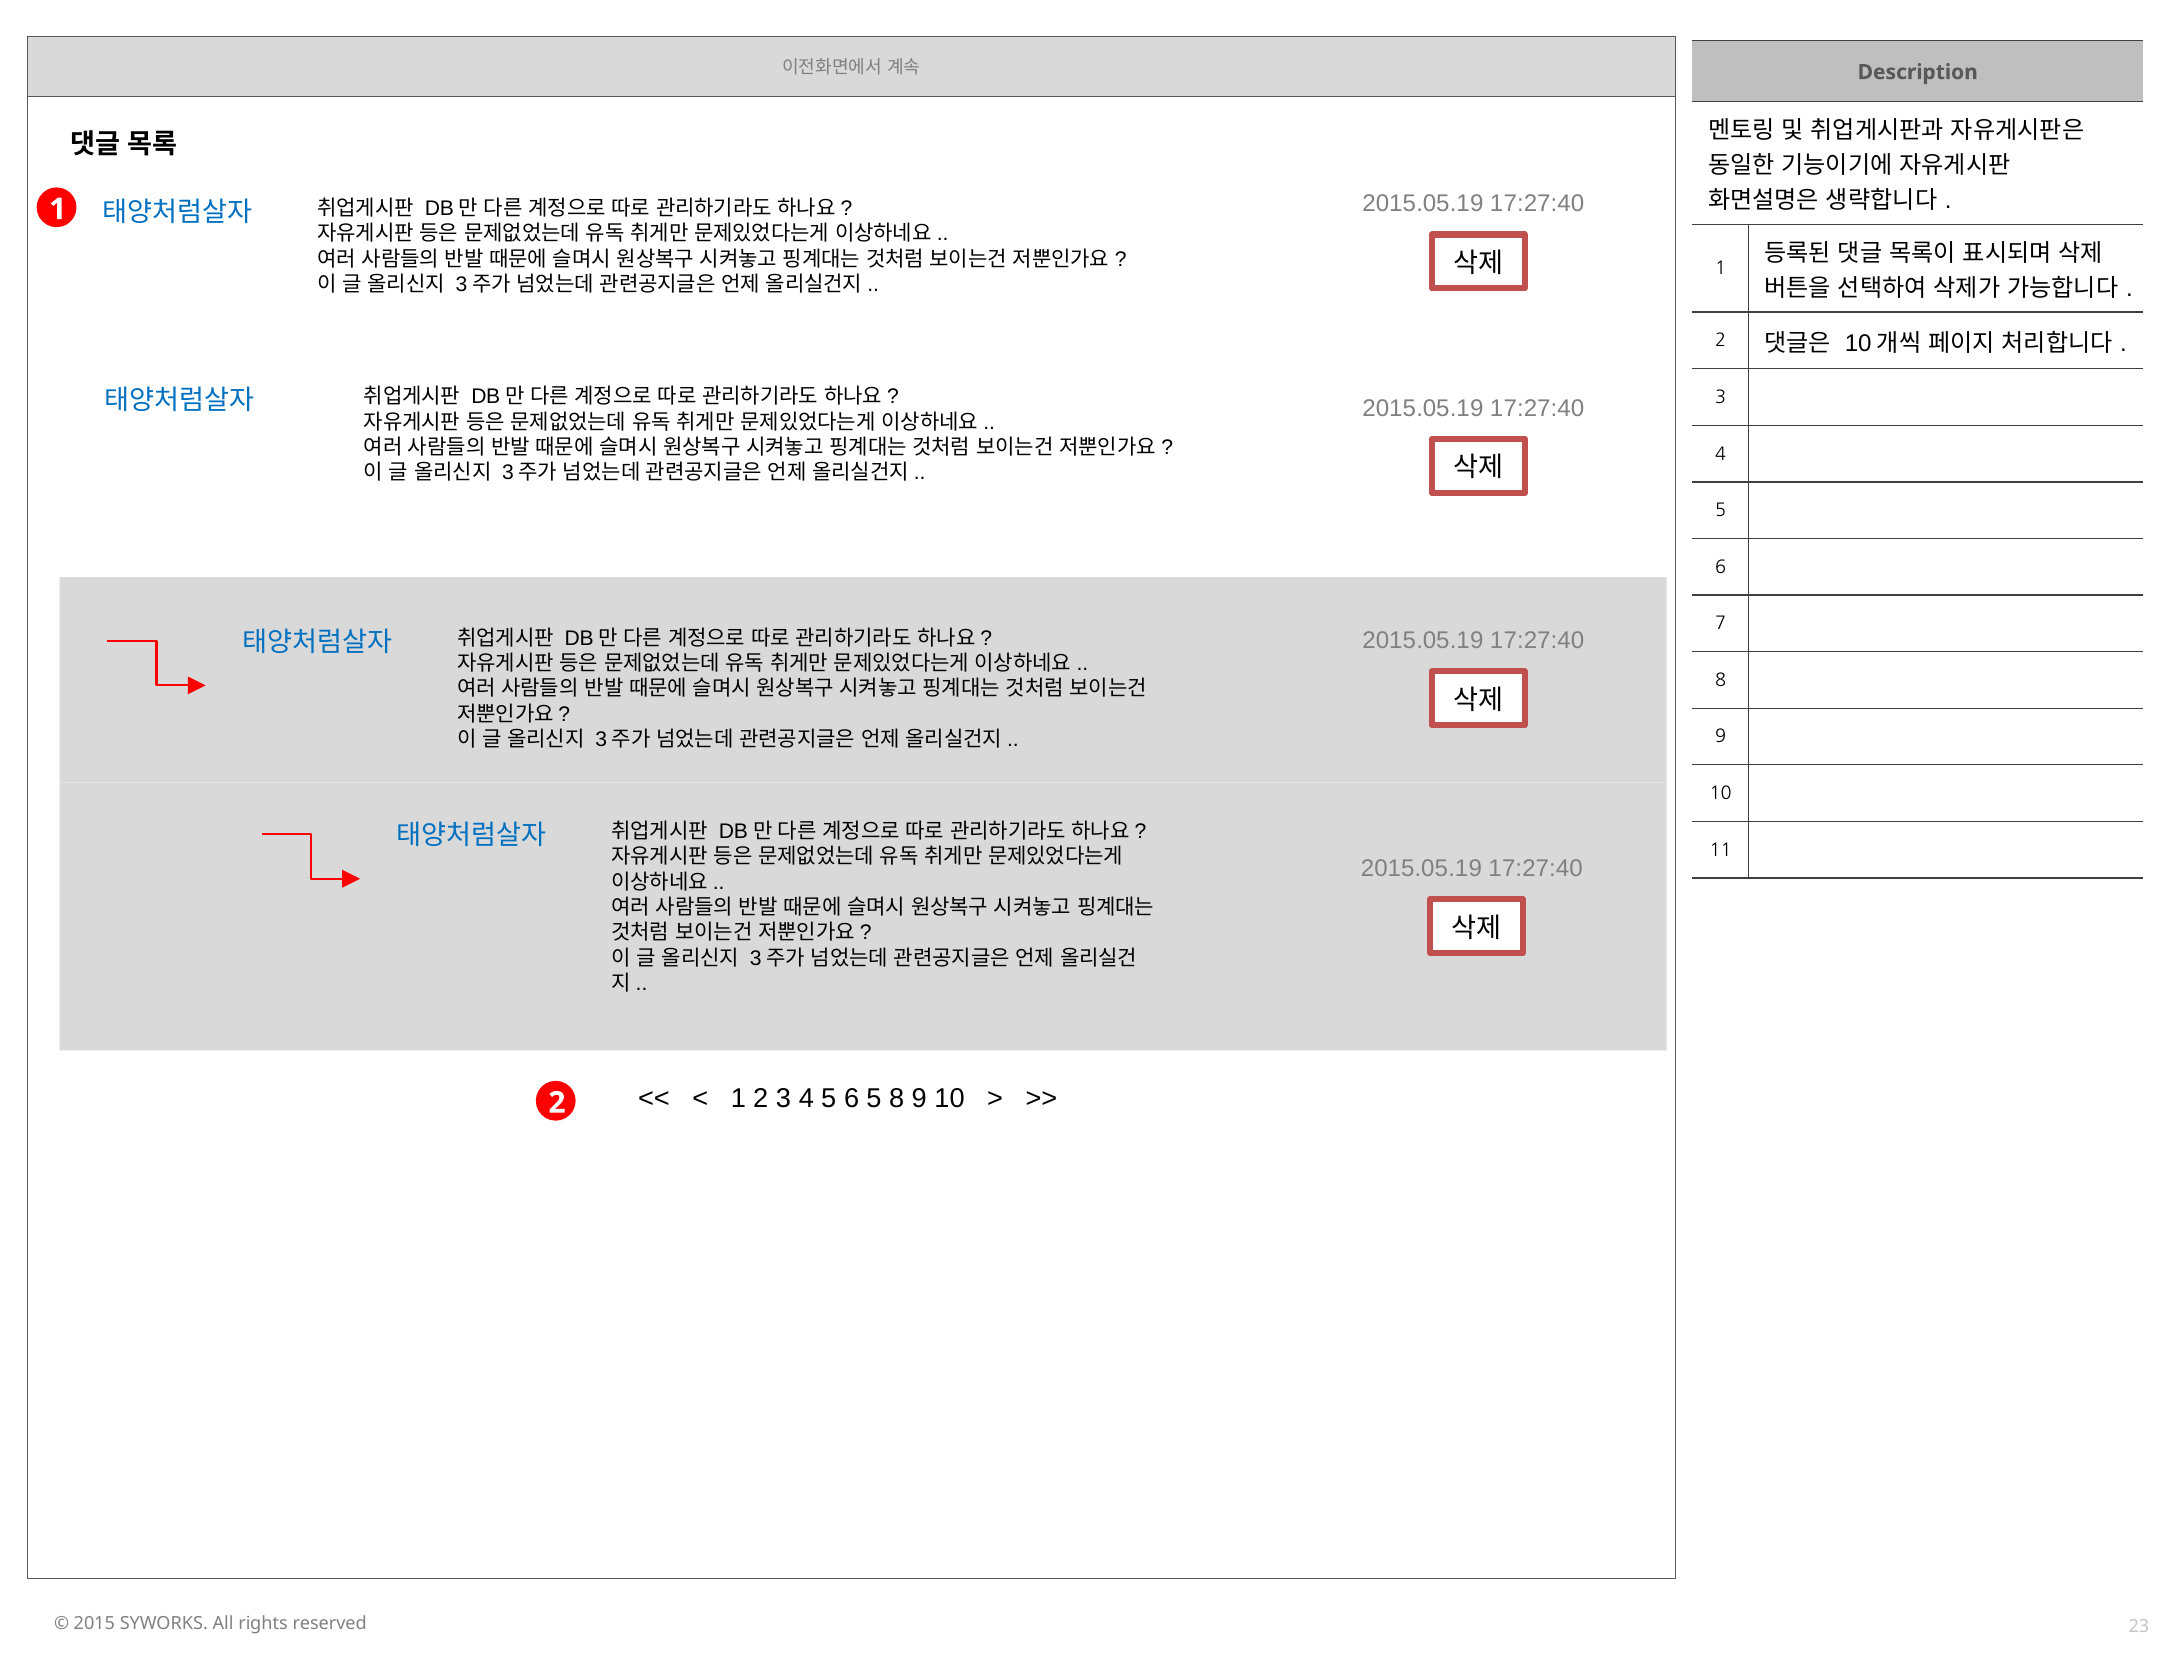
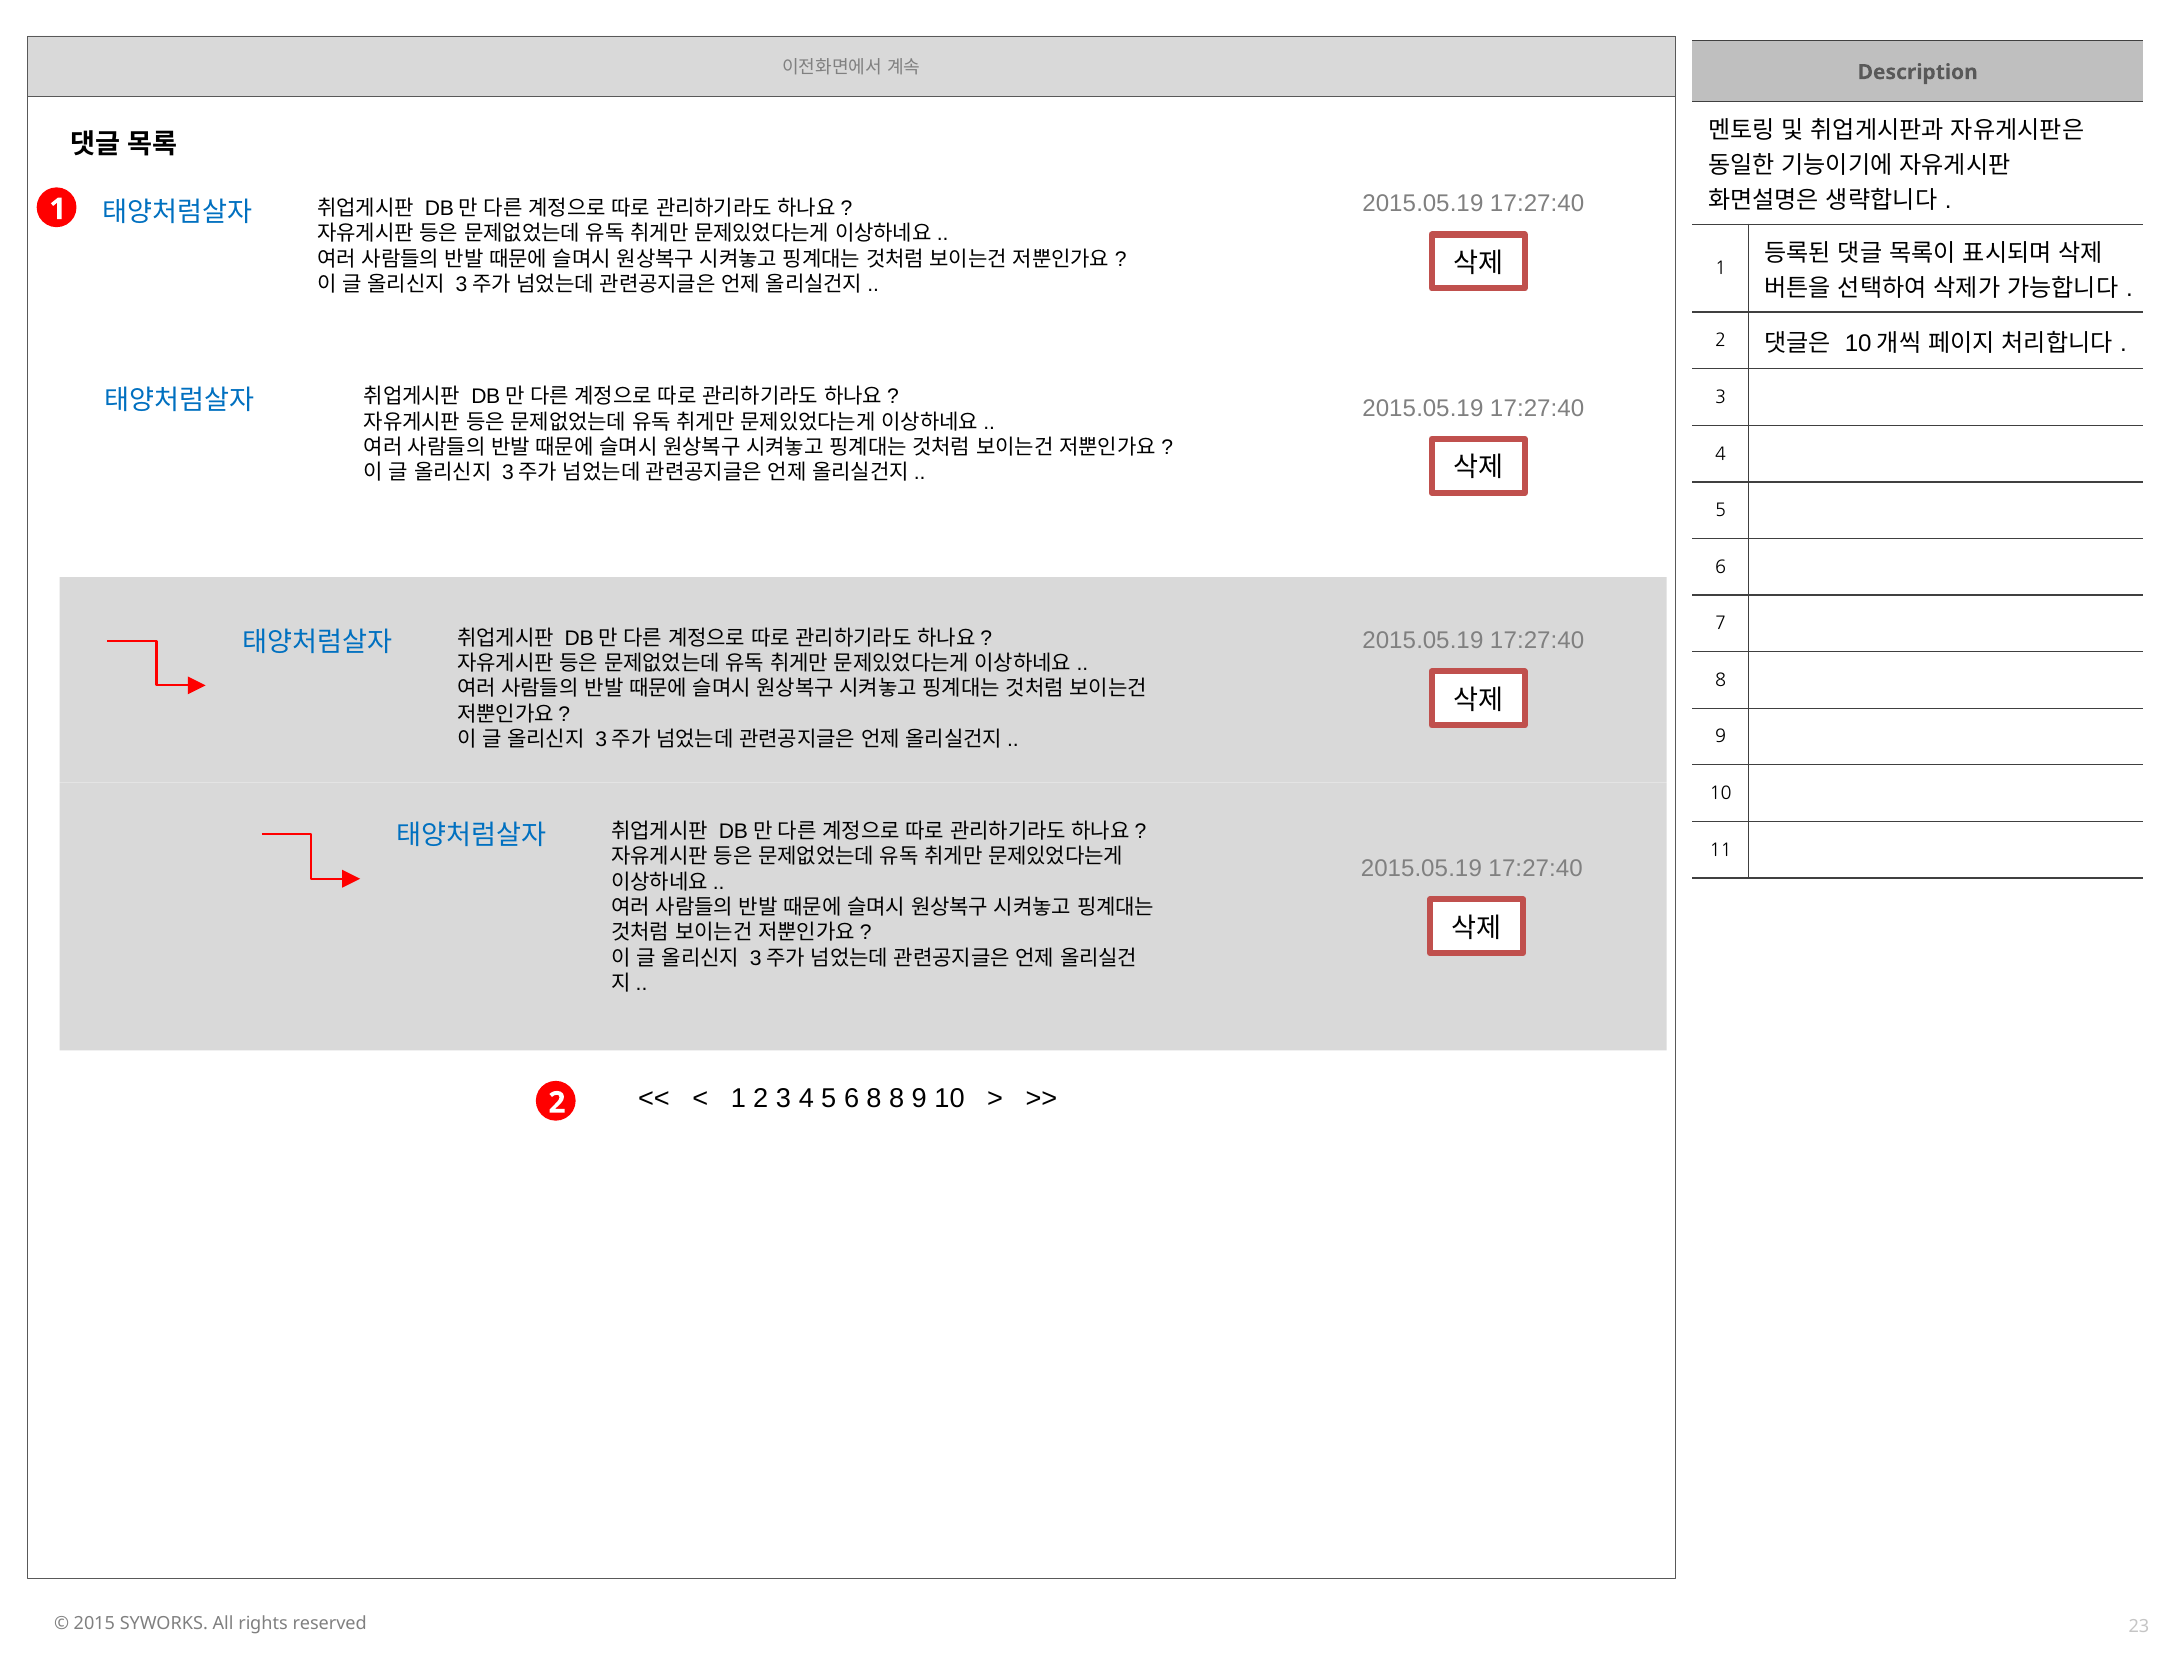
6 5: 5 -> 8 (874, 1098)
